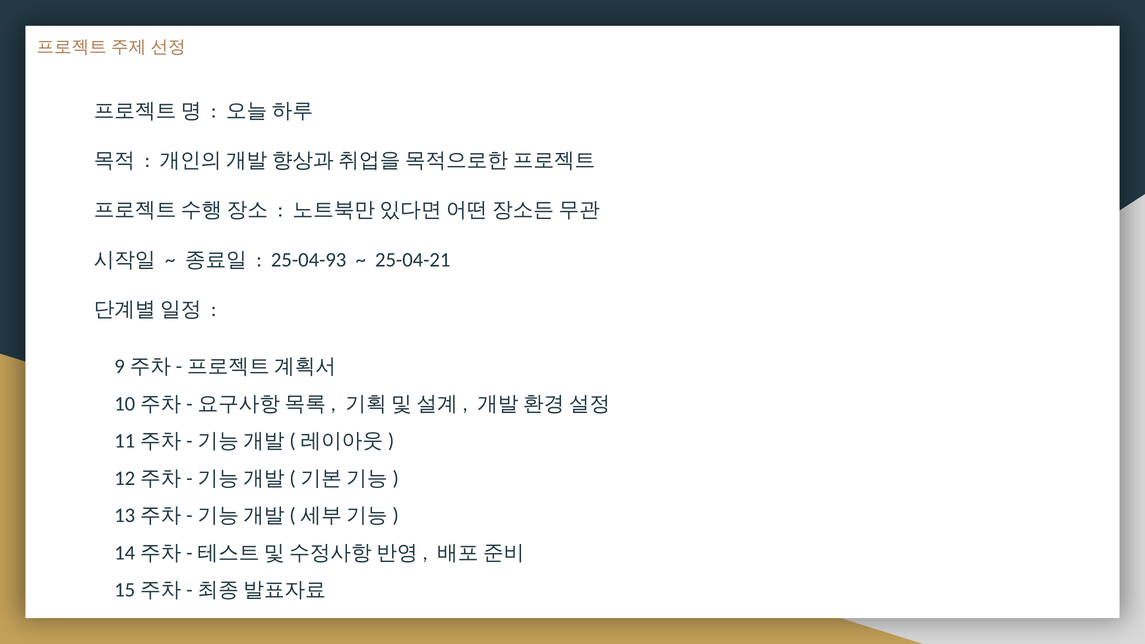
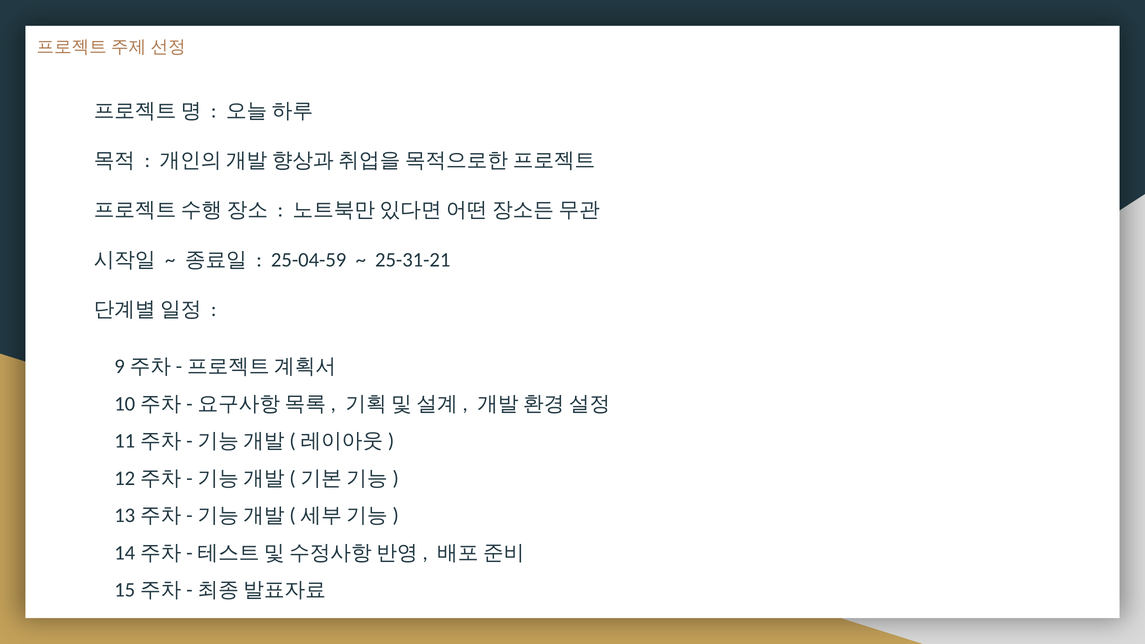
25-04-93: 25-04-93 -> 25-04-59 (309, 260)
25-04-21: 25-04-21 -> 25-31-21 (413, 260)
